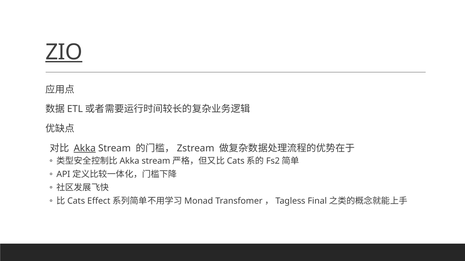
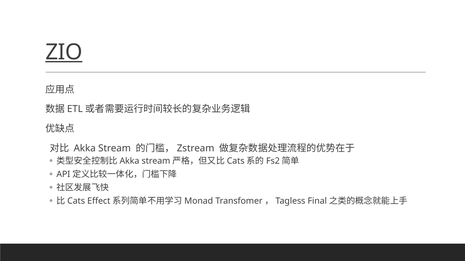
Akka underline: present -> none (85, 148)
